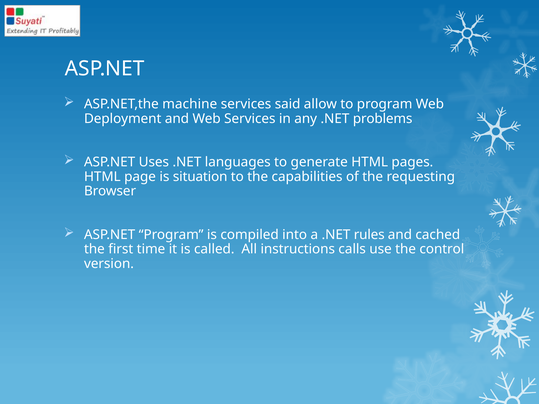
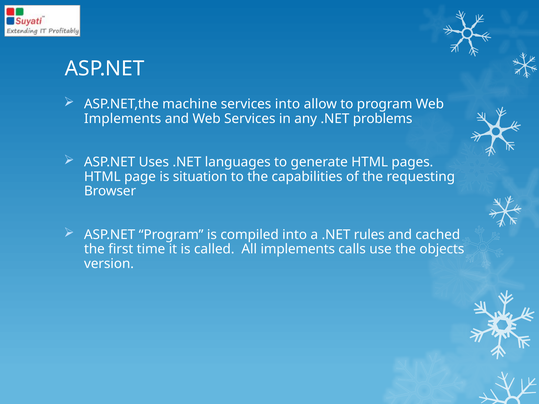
services said: said -> into (287, 104)
Deployment: Deployment -> Implements (123, 119)
All instructions: instructions -> implements (298, 249)
control: control -> objects (442, 249)
